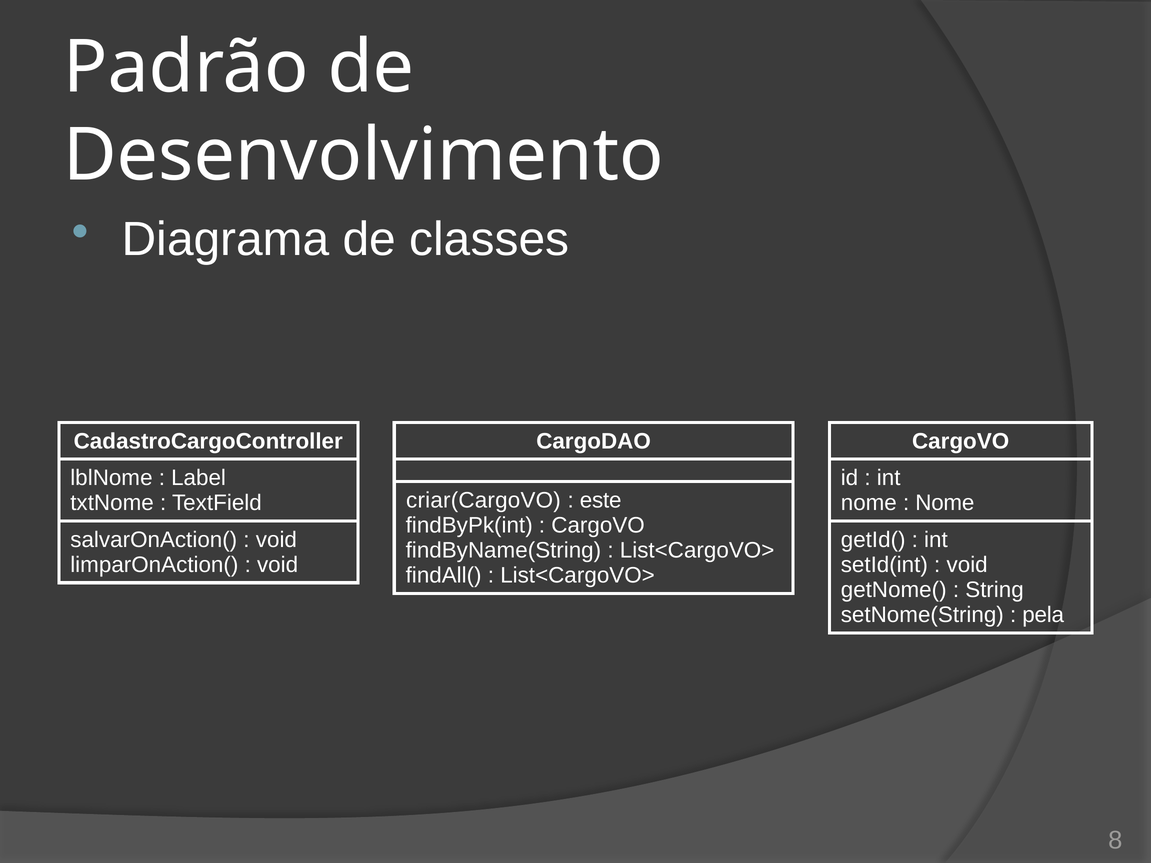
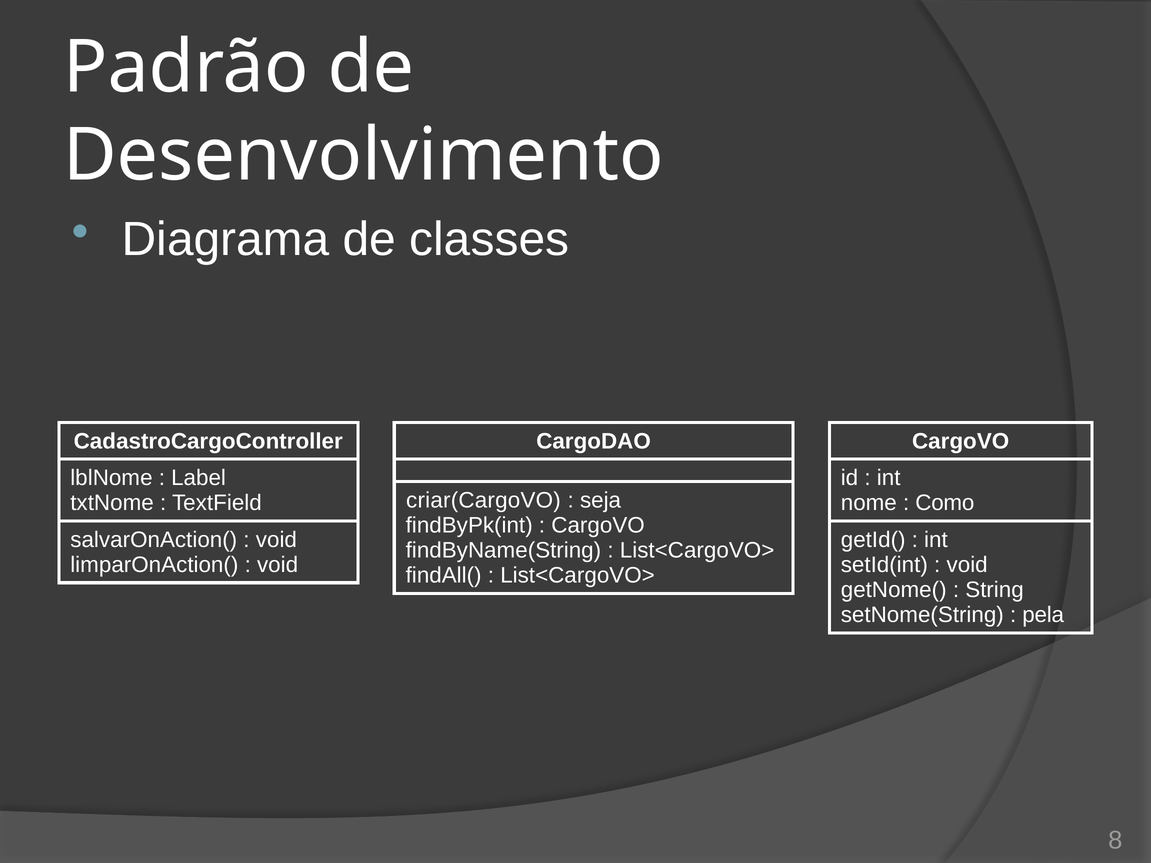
este: este -> seja (601, 500)
Nome: Nome -> Como (945, 503)
